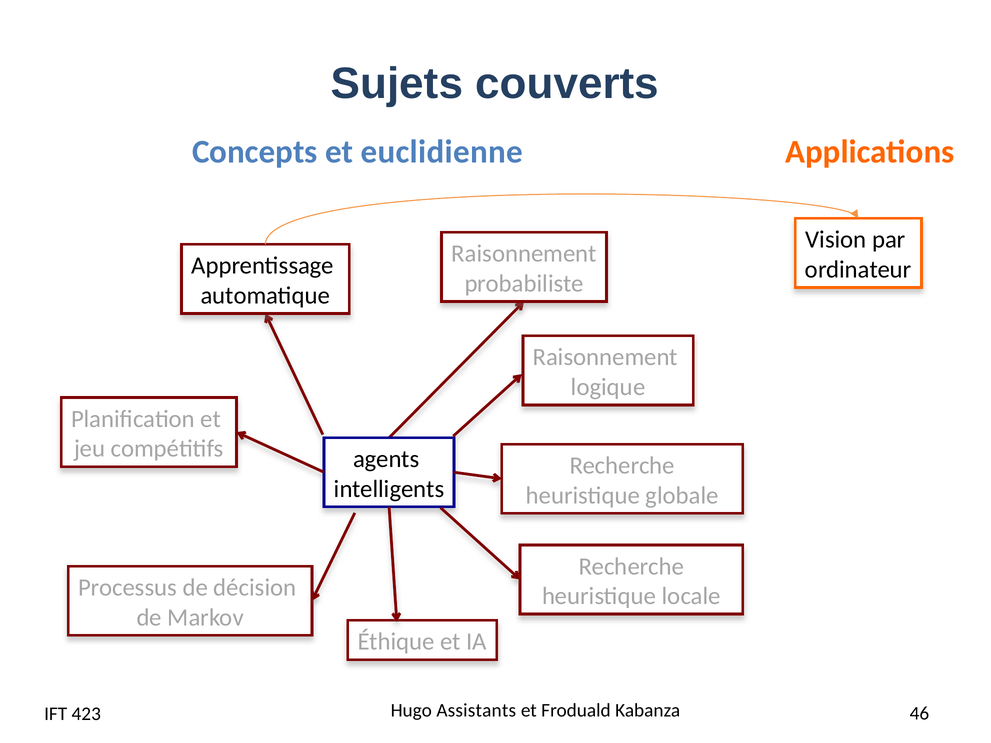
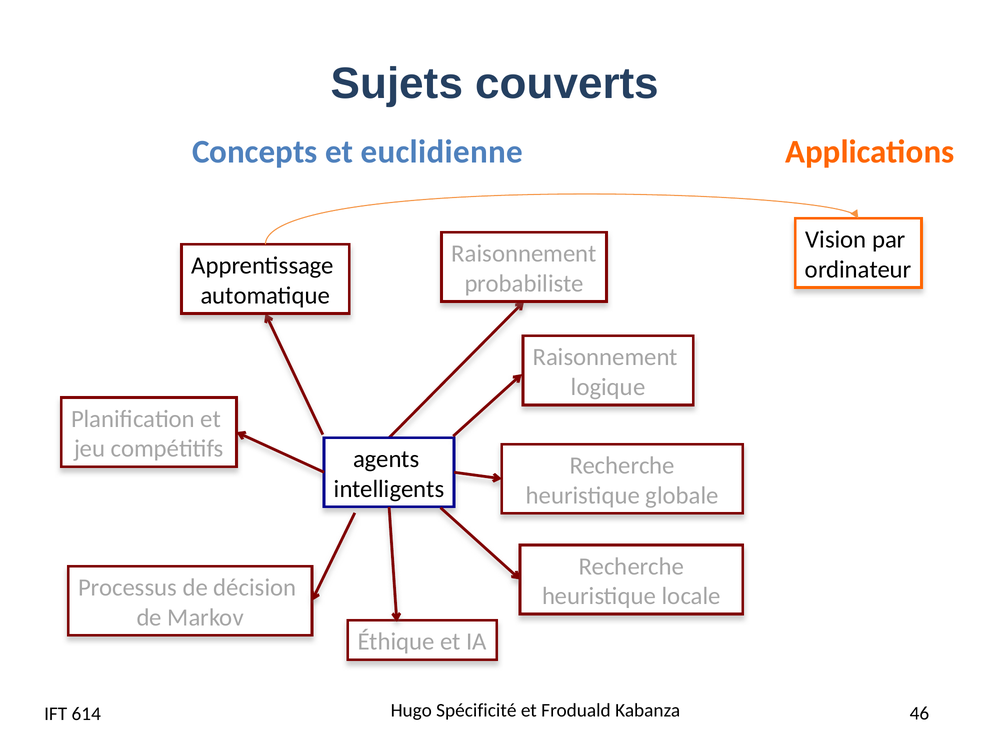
Assistants: Assistants -> Spécificité (476, 710)
423: 423 -> 614 (86, 714)
